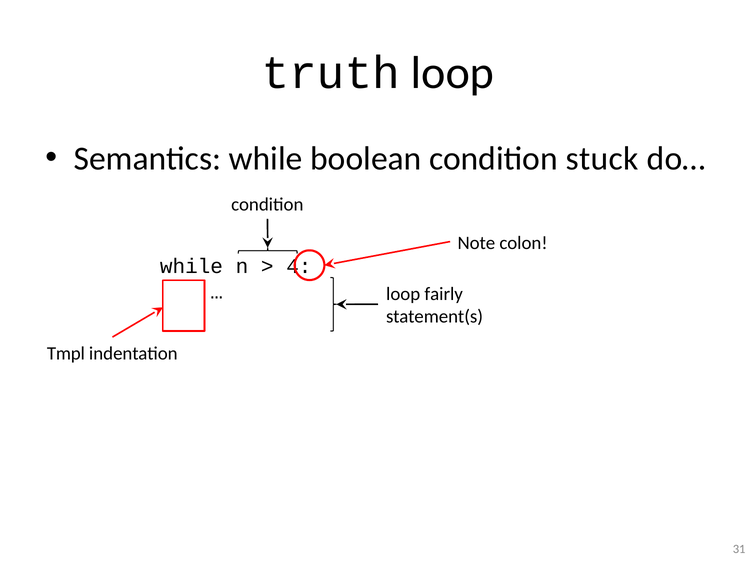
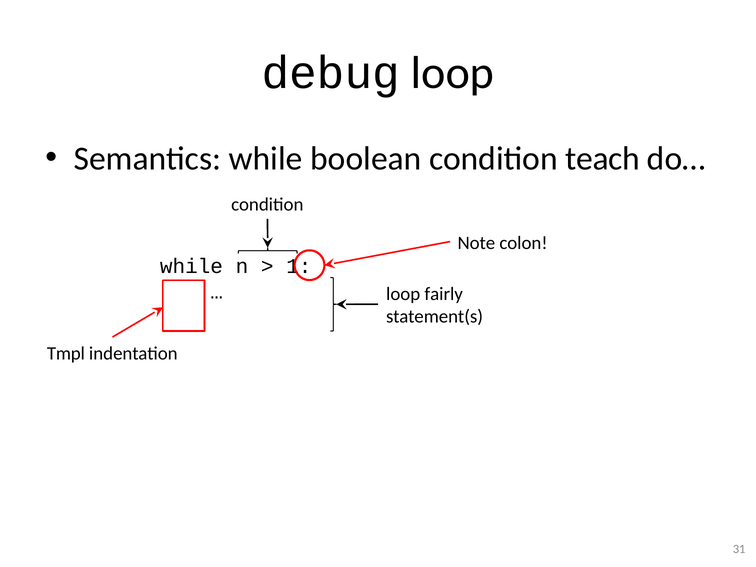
truth: truth -> debug (331, 73)
stuck: stuck -> teach (603, 159)
4: 4 -> 1 (299, 267)
